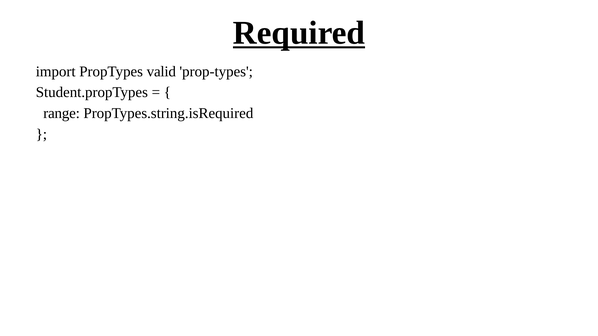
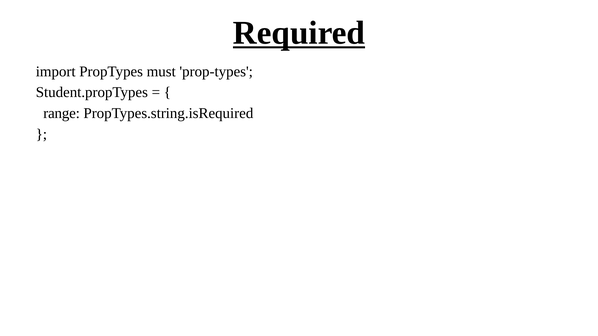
valid: valid -> must (161, 72)
